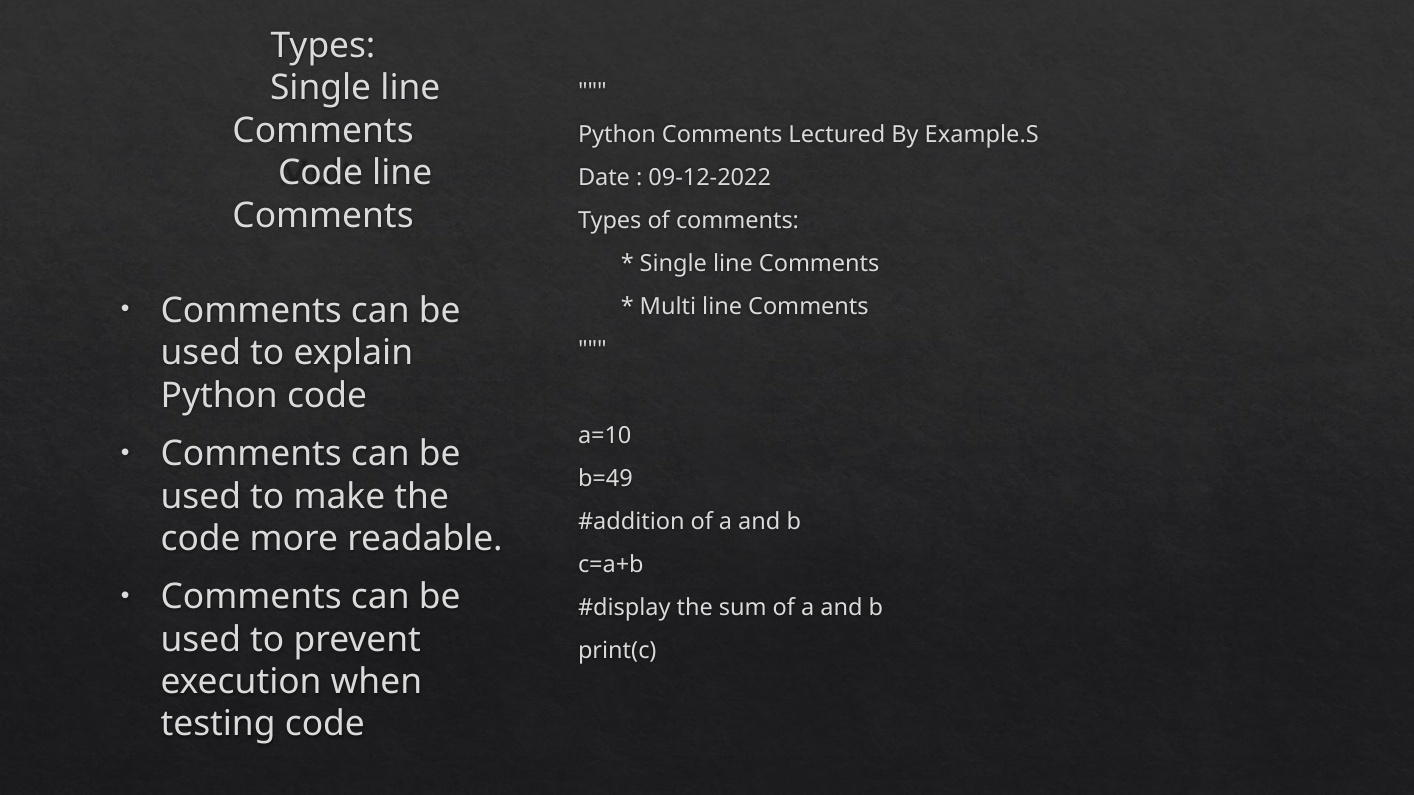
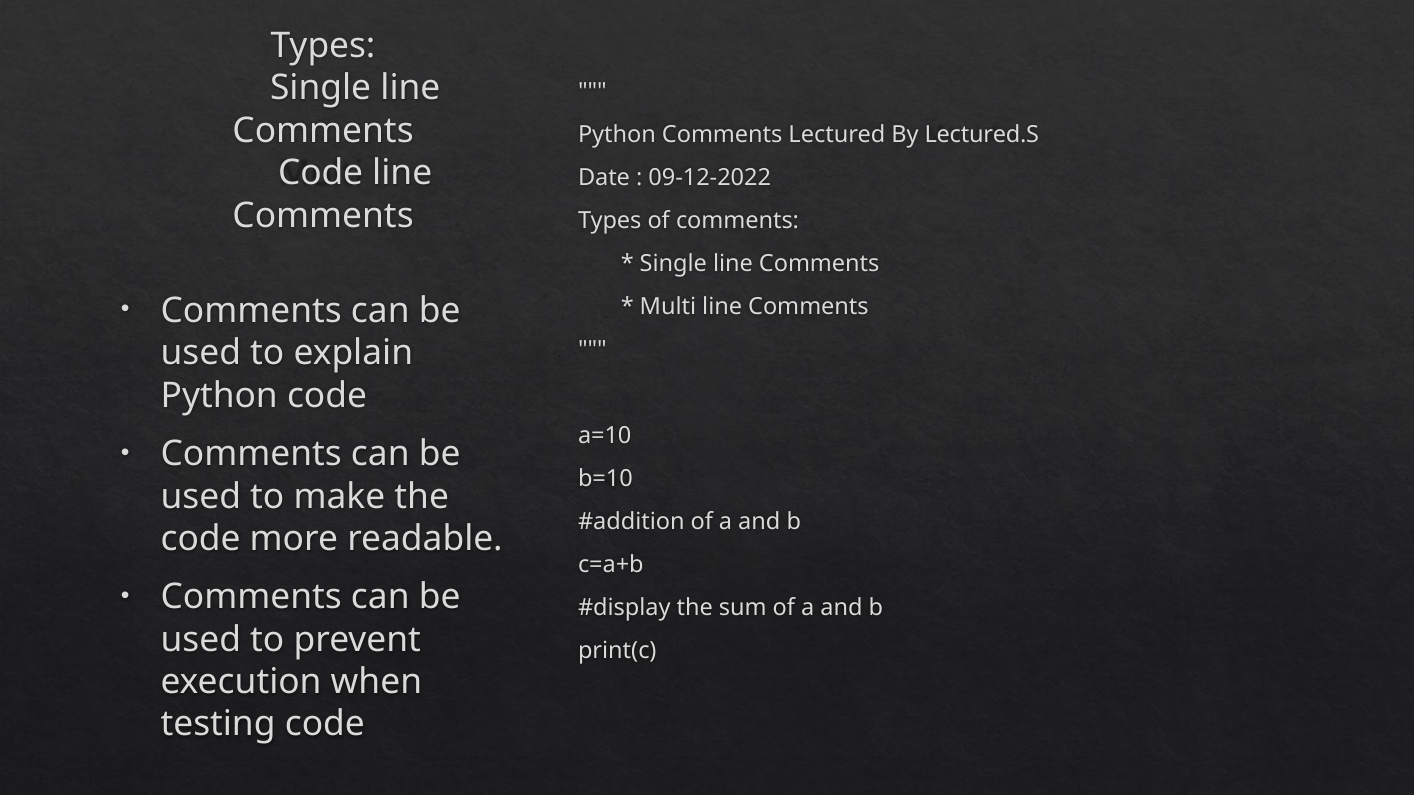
Example.S: Example.S -> Lectured.S (982, 135)
b=49: b=49 -> b=10 (605, 479)
